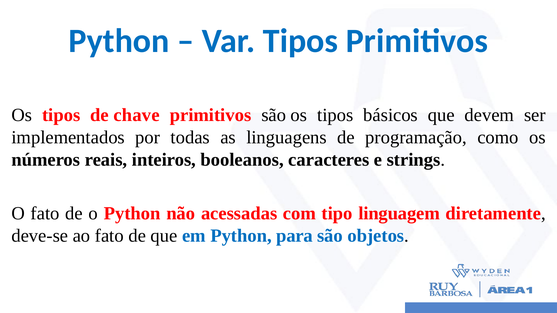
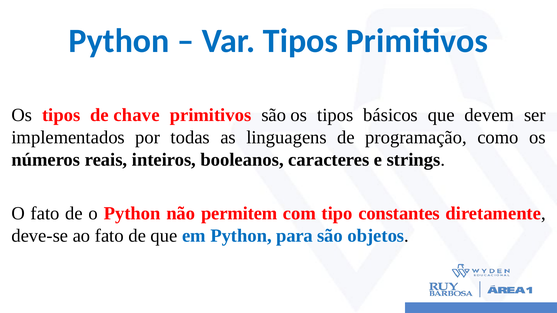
acessadas: acessadas -> permitem (239, 214)
linguagem: linguagem -> constantes (399, 214)
